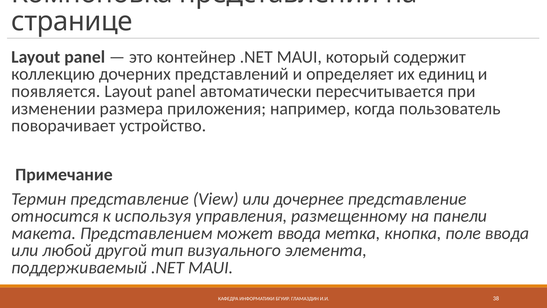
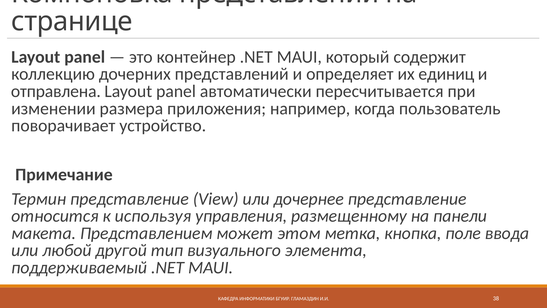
появляется: появляется -> отправлена (56, 91)
может ввода: ввода -> этом (299, 233)
